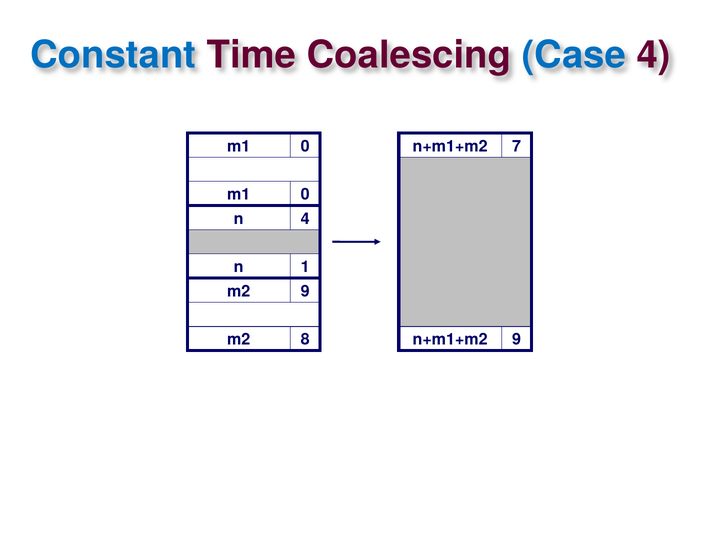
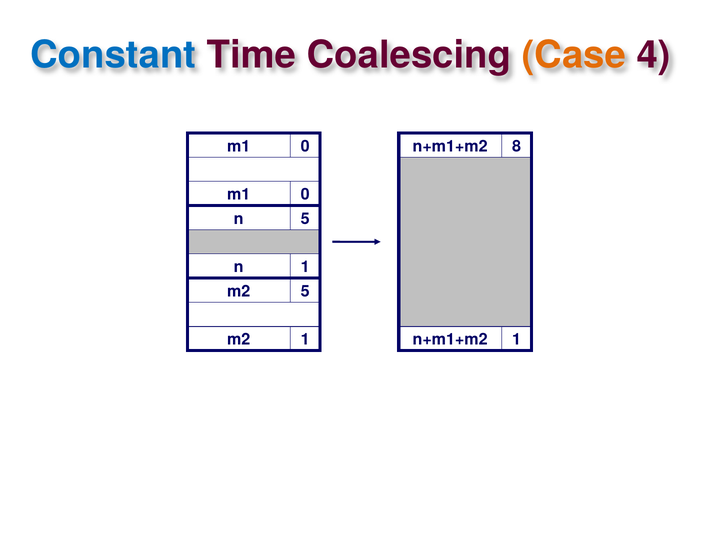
Case colour: blue -> orange (574, 55)
7: 7 -> 8 (517, 146)
n 4: 4 -> 5 (305, 219)
m2 9: 9 -> 5 (305, 291)
m2 8: 8 -> 1 (305, 339)
n+m1+m2 9: 9 -> 1 (517, 339)
